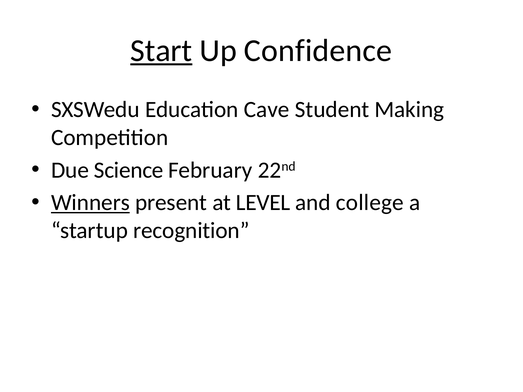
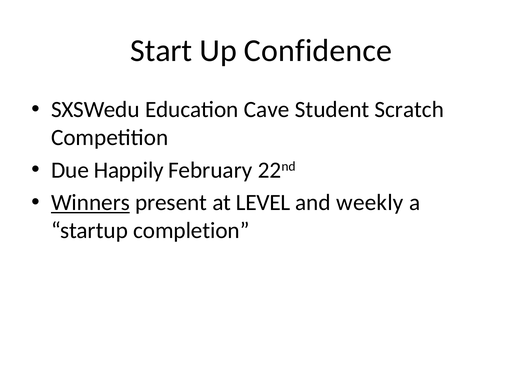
Start underline: present -> none (161, 51)
Making: Making -> Scratch (409, 110)
Science: Science -> Happily (129, 170)
college: college -> weekly (370, 203)
recognition: recognition -> completion (191, 231)
